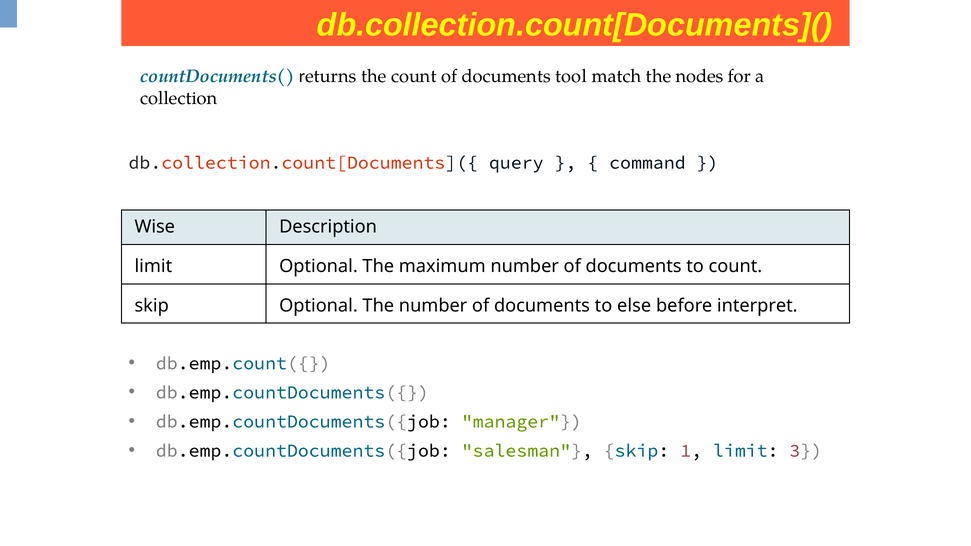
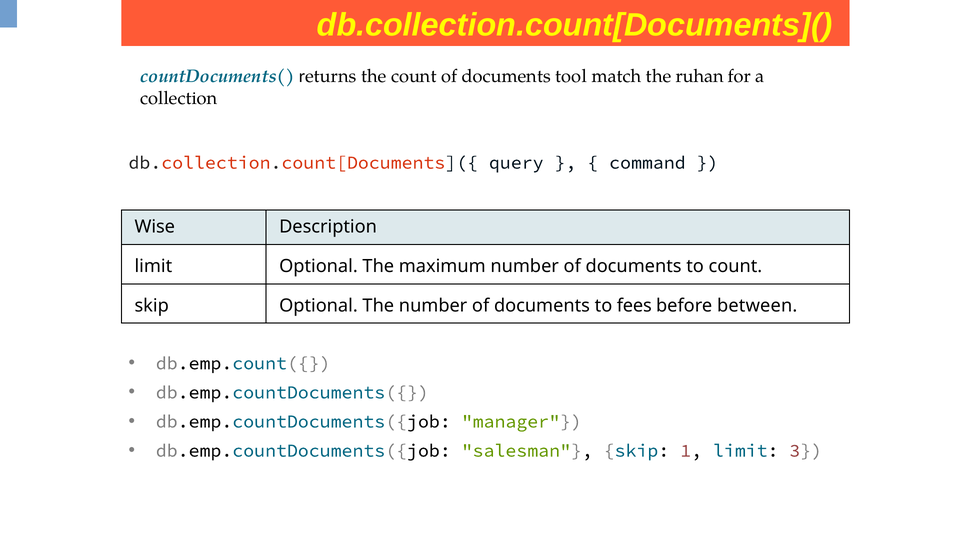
nodes: nodes -> ruhan (700, 76)
else: else -> fees (634, 306)
interpret: interpret -> between (757, 306)
